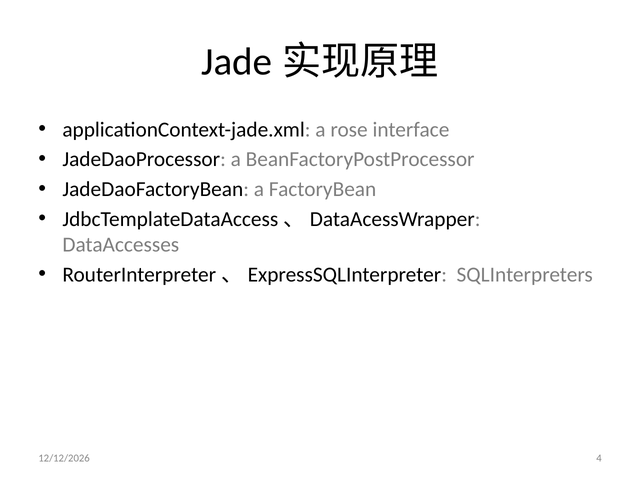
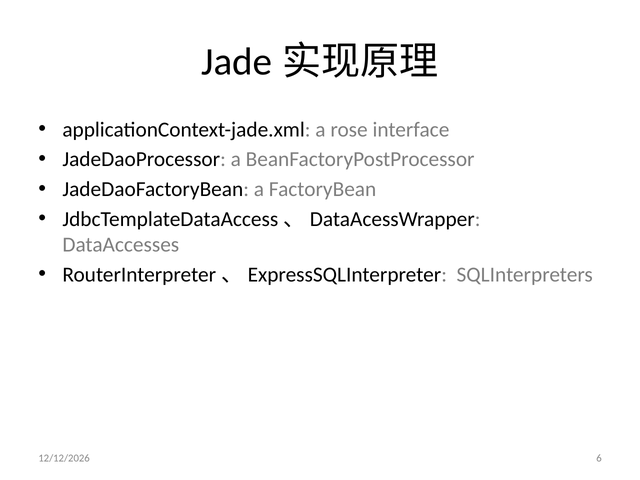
4: 4 -> 6 (599, 458)
